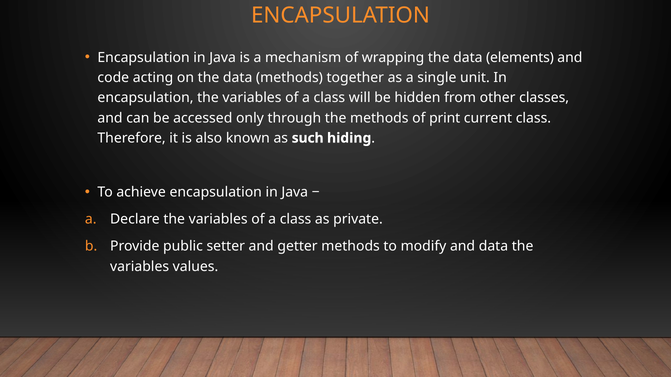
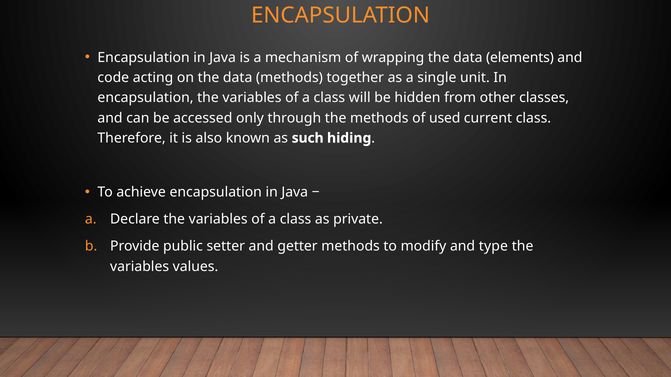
print: print -> used (445, 118)
and data: data -> type (493, 247)
